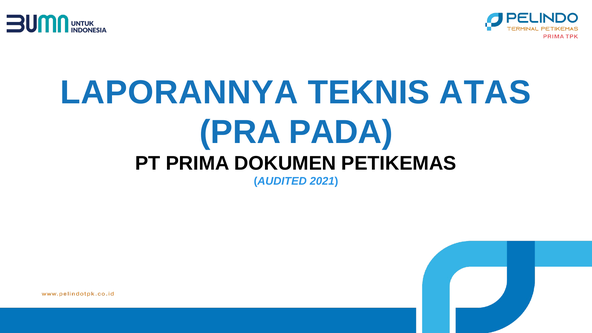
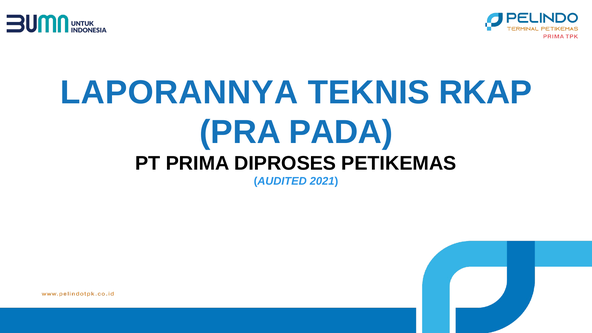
ATAS: ATAS -> RKAP (485, 92)
DOKUMEN: DOKUMEN -> DIPROSES (285, 163)
